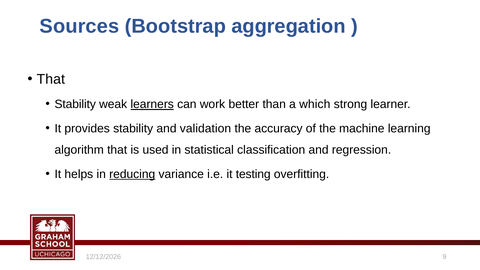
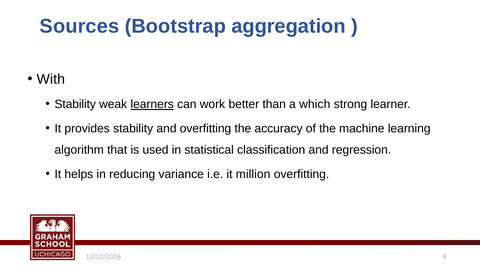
That: That -> With (51, 79)
and validation: validation -> overfitting (206, 128)
reducing underline: present -> none (132, 174)
testing: testing -> million (253, 174)
